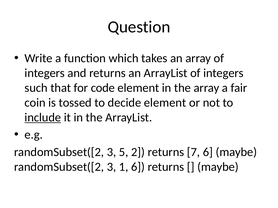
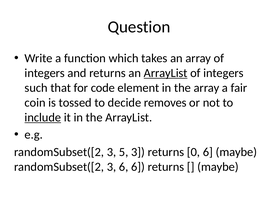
ArrayList underline: none -> present (166, 73)
decide element: element -> removes (165, 103)
5 2: 2 -> 3 (138, 152)
7: 7 -> 0 (194, 152)
3 1: 1 -> 6 (124, 167)
